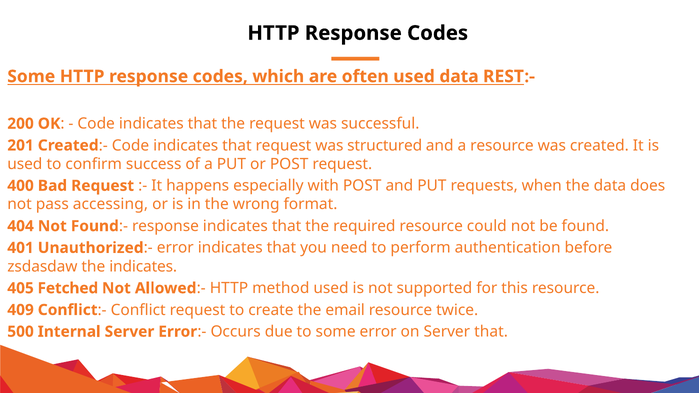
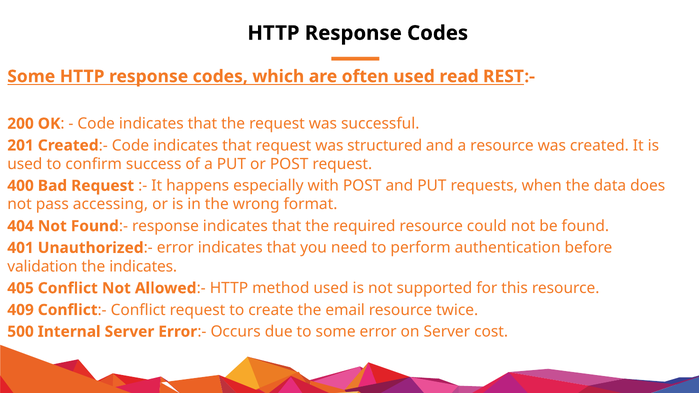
used data: data -> read (459, 76)
zsdasdaw: zsdasdaw -> validation (42, 267)
405 Fetched: Fetched -> Conflict (68, 288)
Server that: that -> cost (491, 332)
